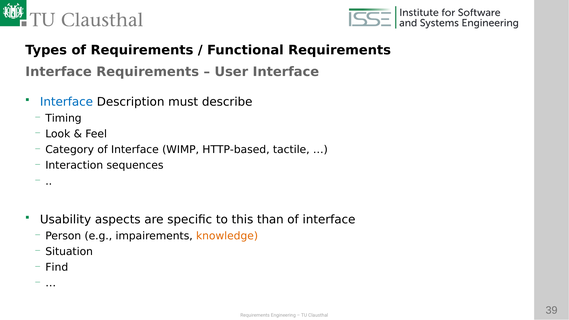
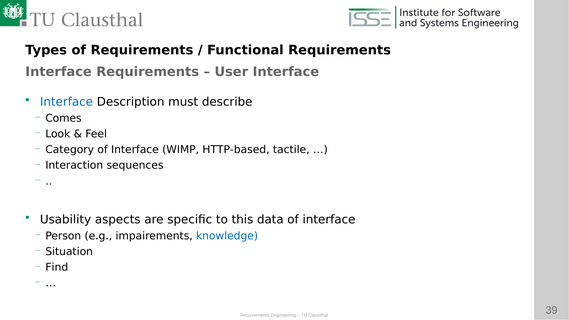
Timing: Timing -> Comes (63, 118)
than: than -> data (270, 219)
knowledge colour: orange -> blue (227, 236)
